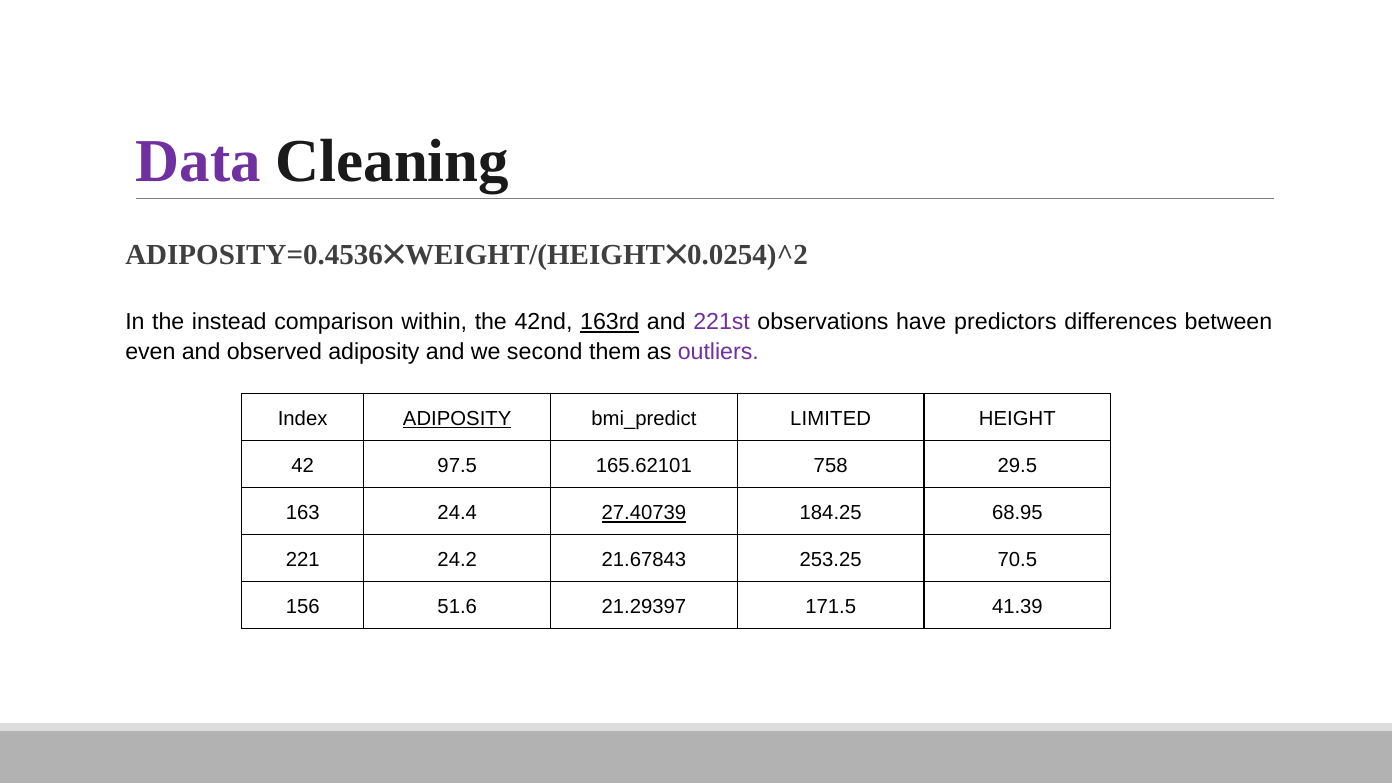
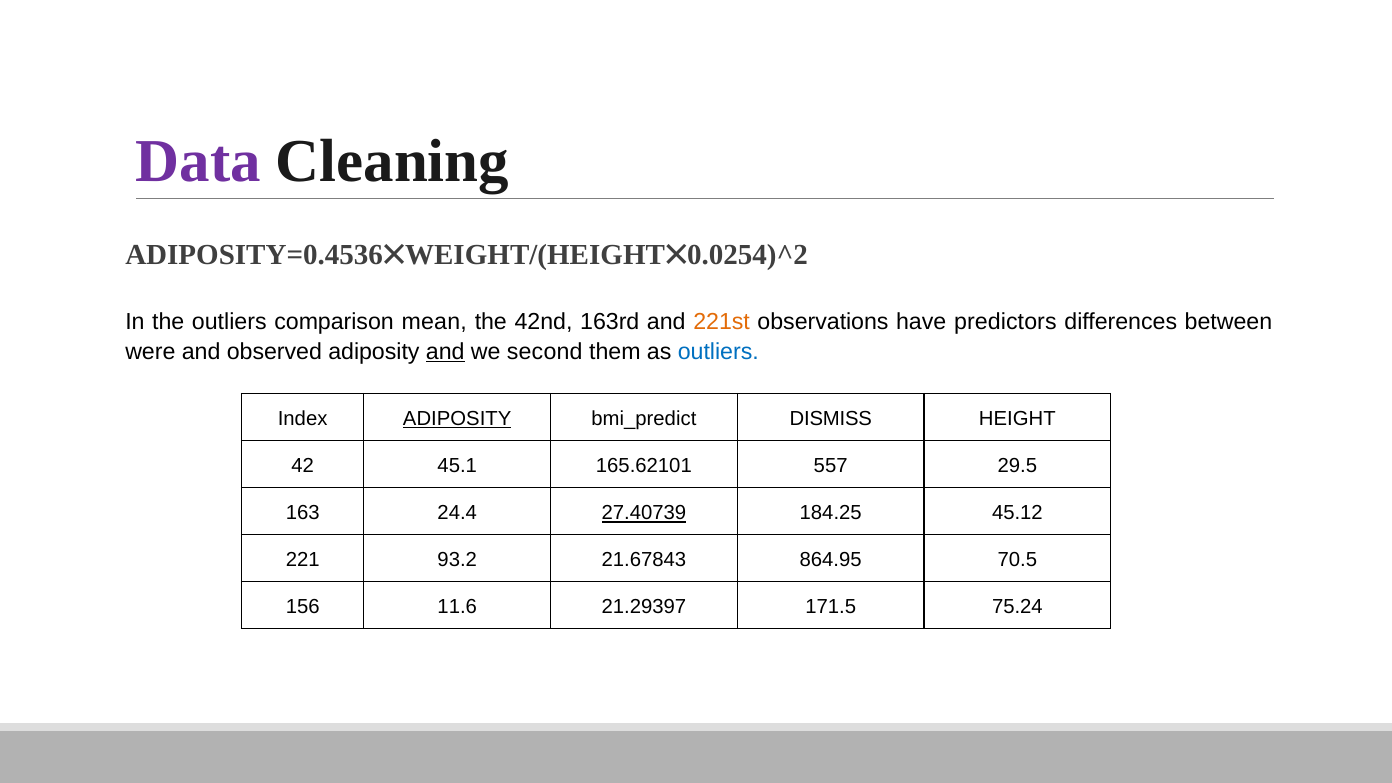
the instead: instead -> outliers (229, 322)
within: within -> mean (434, 322)
163rd underline: present -> none (610, 322)
221st colour: purple -> orange (722, 322)
even: even -> were (150, 352)
and underline: none -> present (445, 352)
outliers colour: purple -> blue (718, 352)
LIMITED: LIMITED -> DISMISS (831, 419)
97.5: 97.5 -> 45.1 (457, 466)
758: 758 -> 557 (831, 466)
68.95: 68.95 -> 45.12 (1017, 513)
24.2: 24.2 -> 93.2 (457, 560)
253.25: 253.25 -> 864.95 (831, 560)
51.6: 51.6 -> 11.6 (457, 607)
41.39: 41.39 -> 75.24 (1017, 607)
